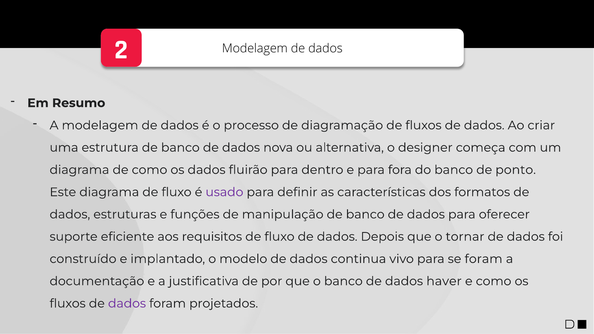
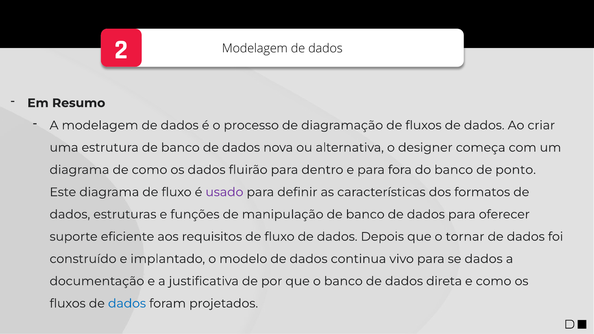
se foram: foram -> dados (484, 259)
haver: haver -> direta (444, 281)
dados colour: purple -> blue (127, 304)
